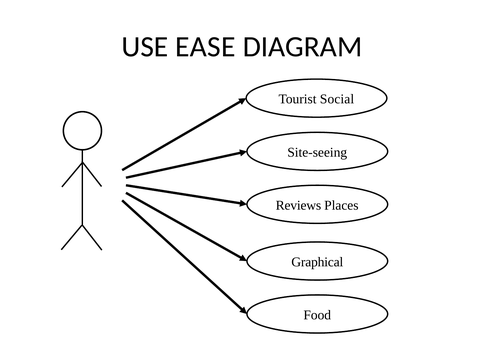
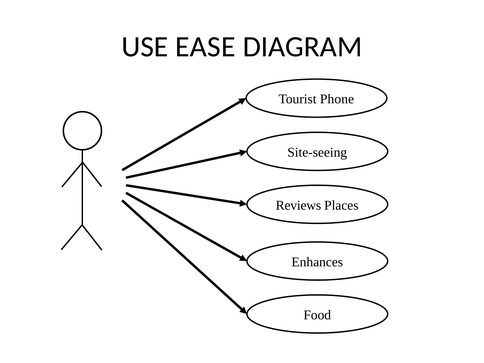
Social: Social -> Phone (337, 99)
Graphical: Graphical -> Enhances (317, 262)
